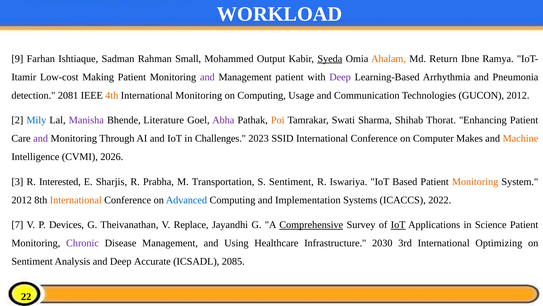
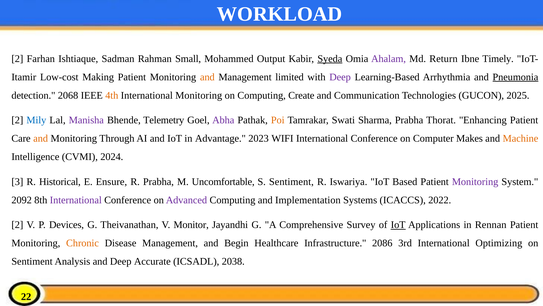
9: 9 -> 2 (17, 59)
Ahalam colour: orange -> purple (389, 59)
Ramya: Ramya -> Timely (498, 59)
and colour: purple -> orange (207, 77)
Management patient: patient -> limited (290, 77)
Pneumonia underline: none -> present (515, 77)
2081: 2081 -> 2068 (68, 95)
Usage: Usage -> Create (301, 95)
GUCON 2012: 2012 -> 2025 (518, 95)
Literature: Literature -> Telemetry (164, 120)
Sharma Shihab: Shihab -> Prabha (409, 120)
and colour: purple -> orange (41, 138)
Challenges: Challenges -> Advantage (220, 138)
SSID: SSID -> WIFI (282, 138)
2026: 2026 -> 2024 (112, 157)
Interested: Interested -> Historical (60, 181)
Sharjis: Sharjis -> Ensure (111, 181)
Transportation: Transportation -> Uncomfortable (223, 181)
Monitoring colour: orange -> purple (475, 181)
2012: 2012 -> 2092 (22, 200)
International colour: orange -> purple (76, 200)
Advanced colour: blue -> purple (186, 200)
7: 7 -> 2 (17, 224)
Replace: Replace -> Monitor (191, 224)
Comprehensive underline: present -> none (311, 224)
Science: Science -> Rennan (491, 224)
Chronic colour: purple -> orange (83, 243)
Using: Using -> Begin (236, 243)
2030: 2030 -> 2086 (382, 243)
2085: 2085 -> 2038 (233, 261)
